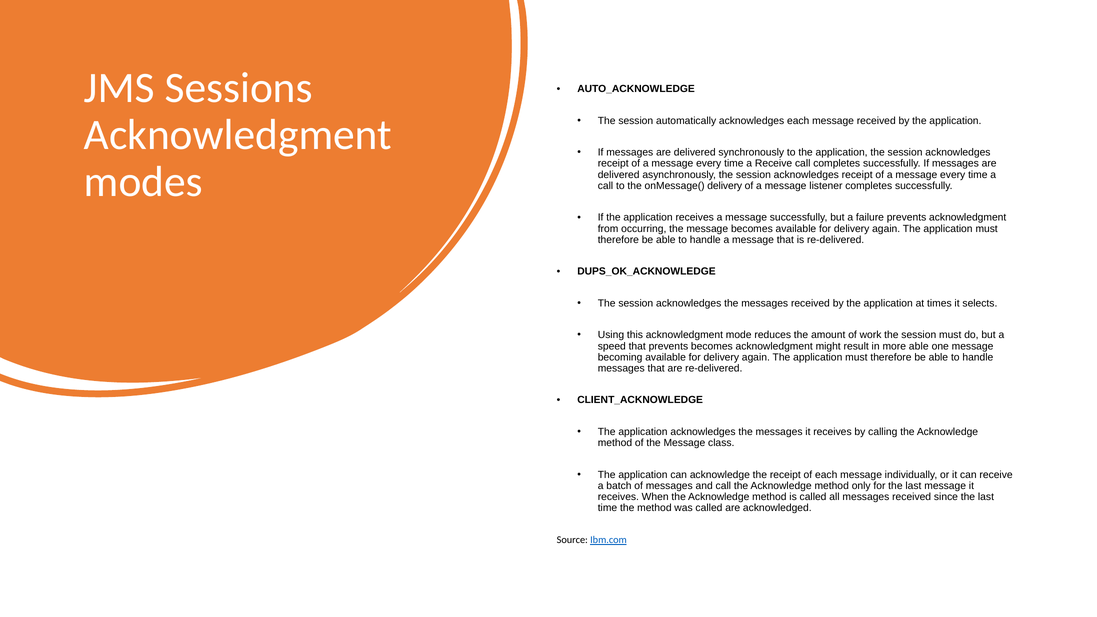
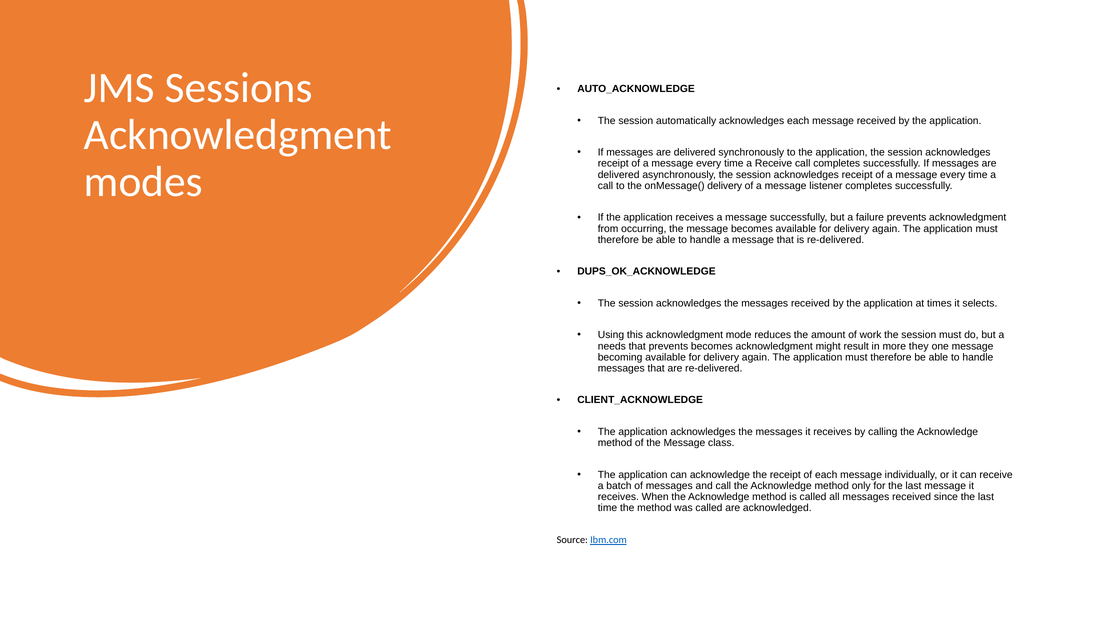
speed: speed -> needs (612, 346)
more able: able -> they (919, 346)
